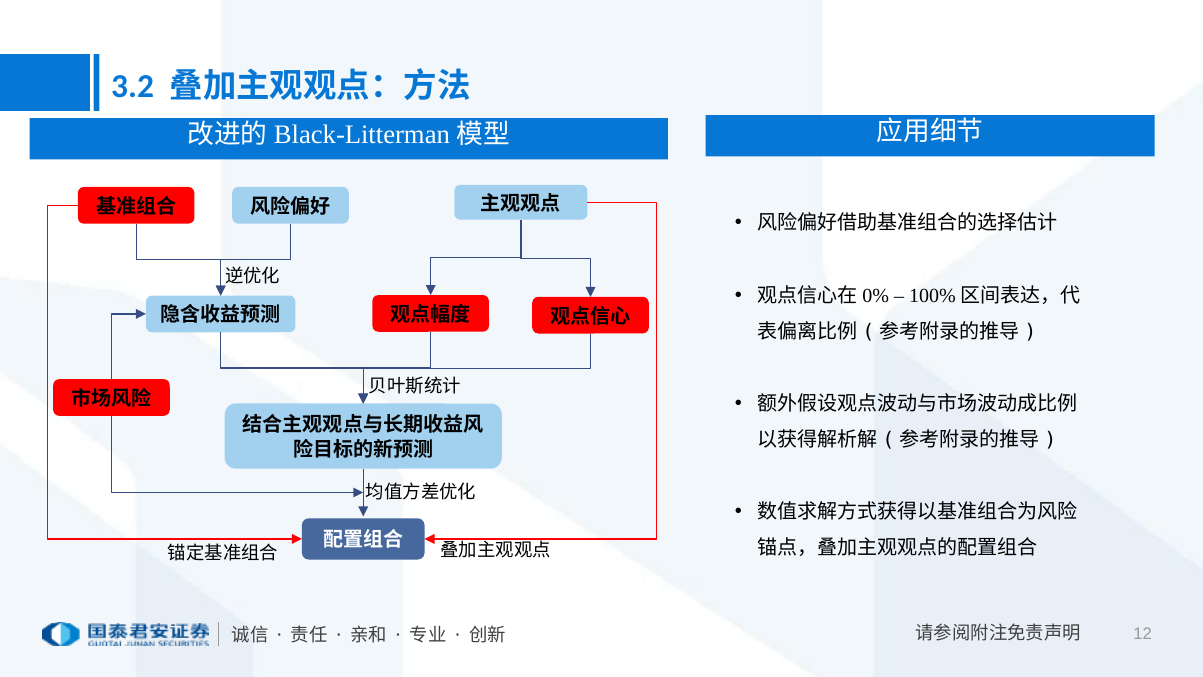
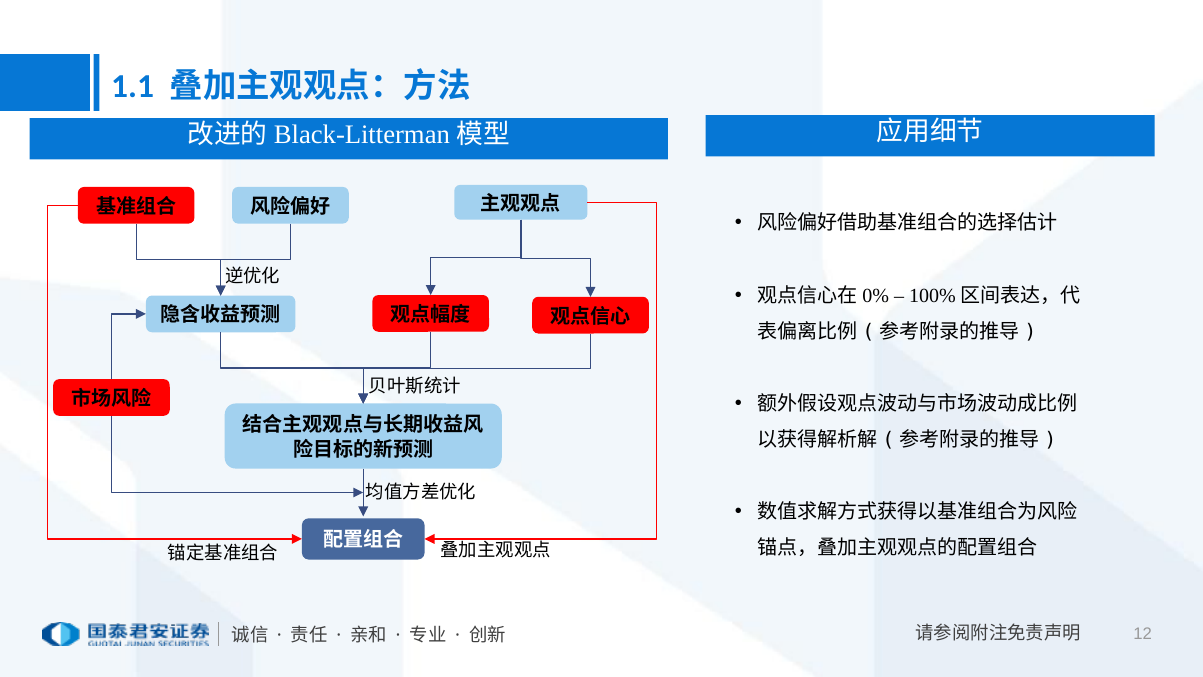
3.2: 3.2 -> 1.1 (133, 86)
